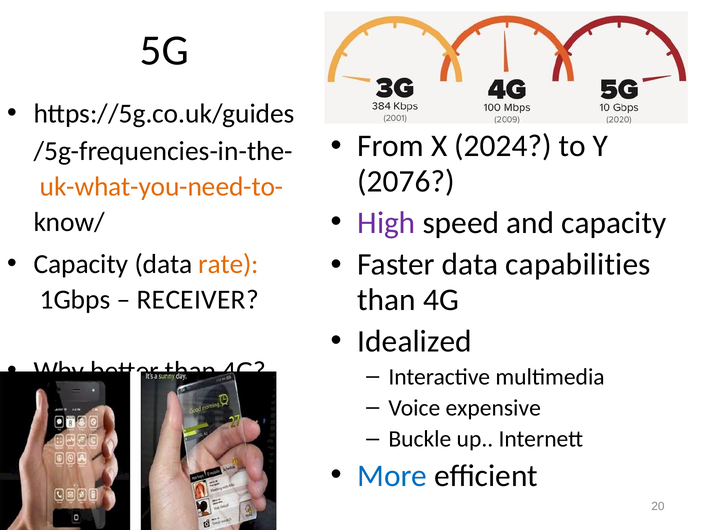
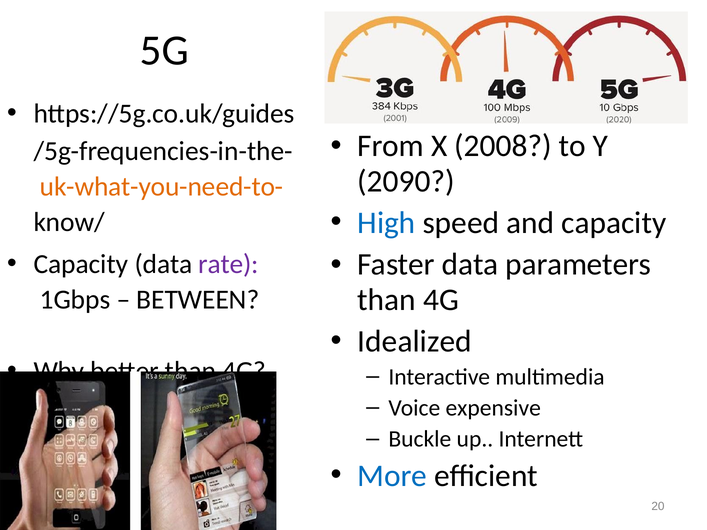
2024: 2024 -> 2008 (503, 146)
2076: 2076 -> 2090 (406, 181)
High colour: purple -> blue (386, 223)
capabilities: capabilities -> parameters (578, 265)
rate colour: orange -> purple (229, 264)
RECEIVER: RECEIVER -> BETWEEN (198, 300)
